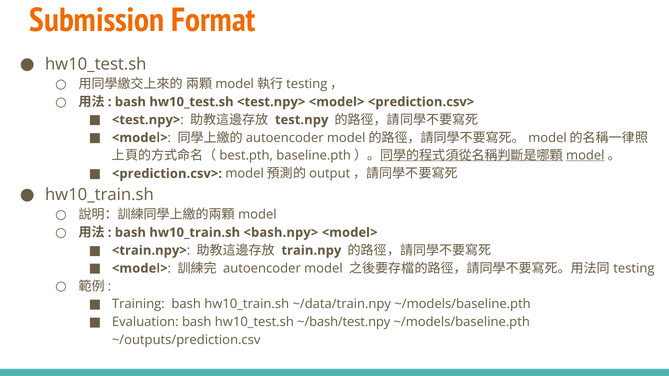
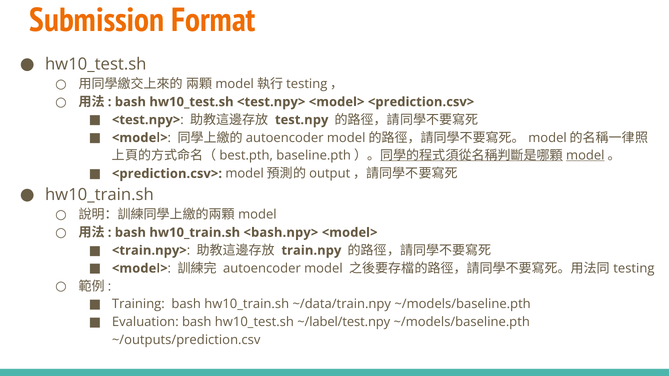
~/bash/test.npy: ~/bash/test.npy -> ~/label/test.npy (344, 322)
